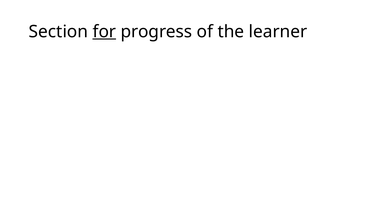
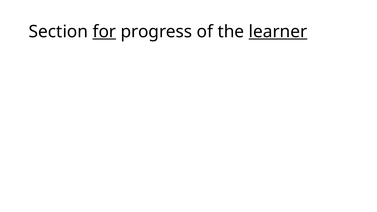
learner underline: none -> present (278, 32)
